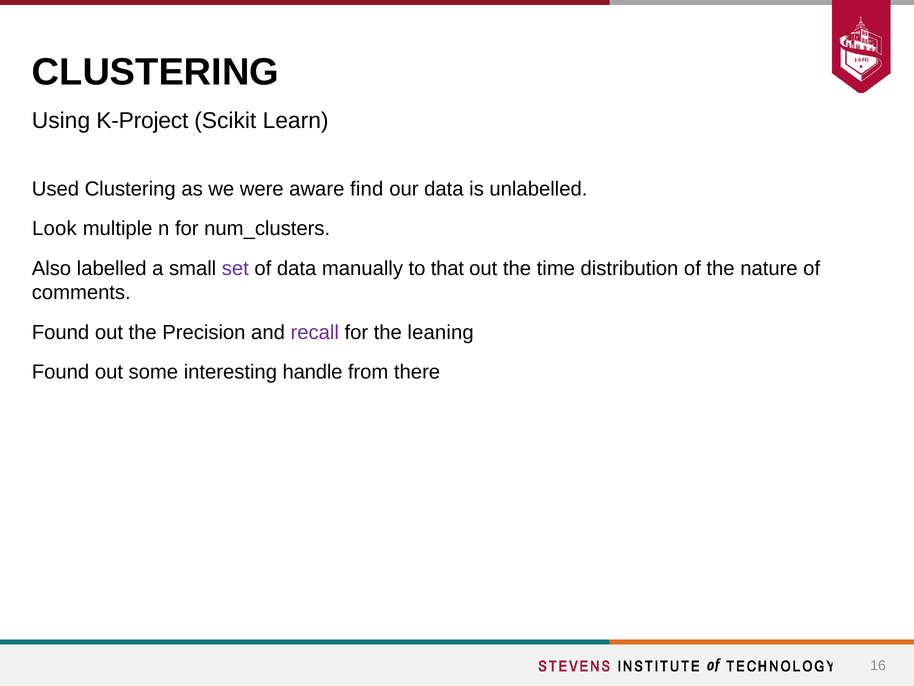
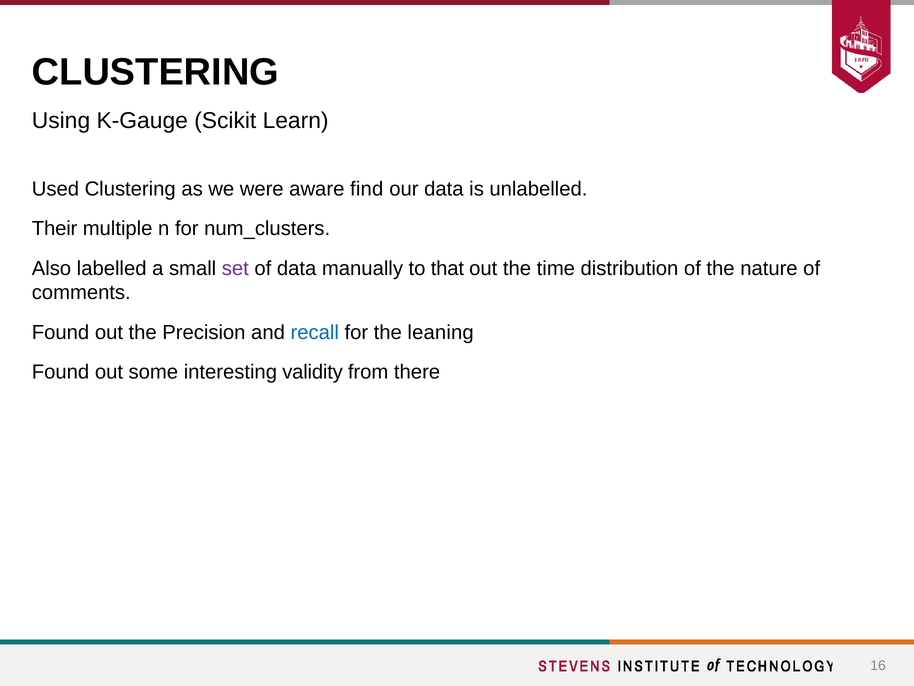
K-Project: K-Project -> K-Gauge (142, 120)
Look: Look -> Their (55, 229)
recall colour: purple -> blue (315, 332)
handle: handle -> validity (313, 372)
